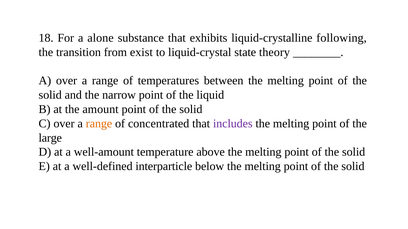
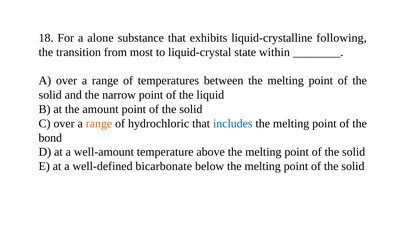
exist: exist -> most (141, 52)
theory: theory -> within (274, 52)
concentrated: concentrated -> hydrochloric (159, 124)
includes colour: purple -> blue (233, 124)
large: large -> bond (50, 138)
interparticle: interparticle -> bicarbonate (164, 167)
